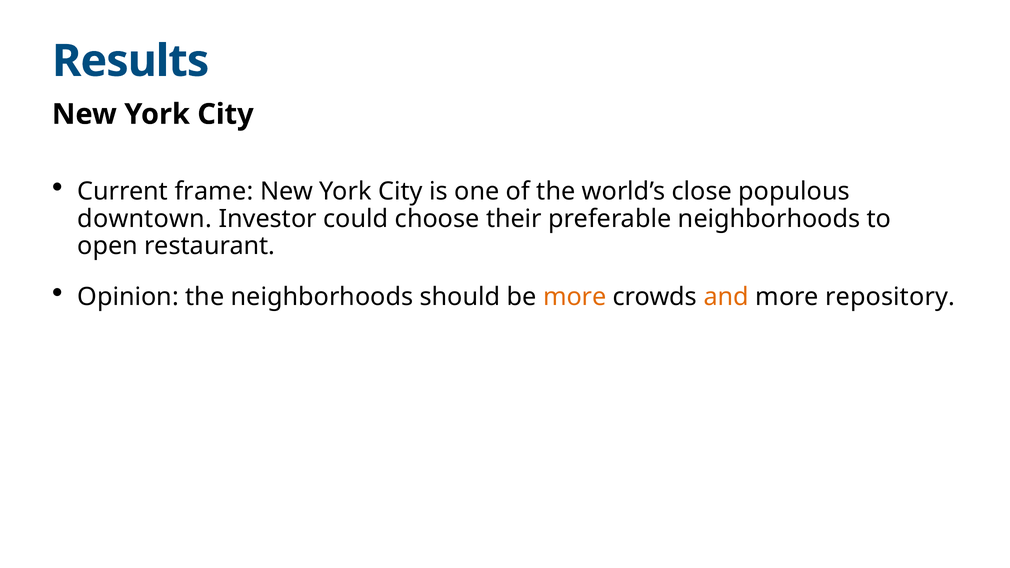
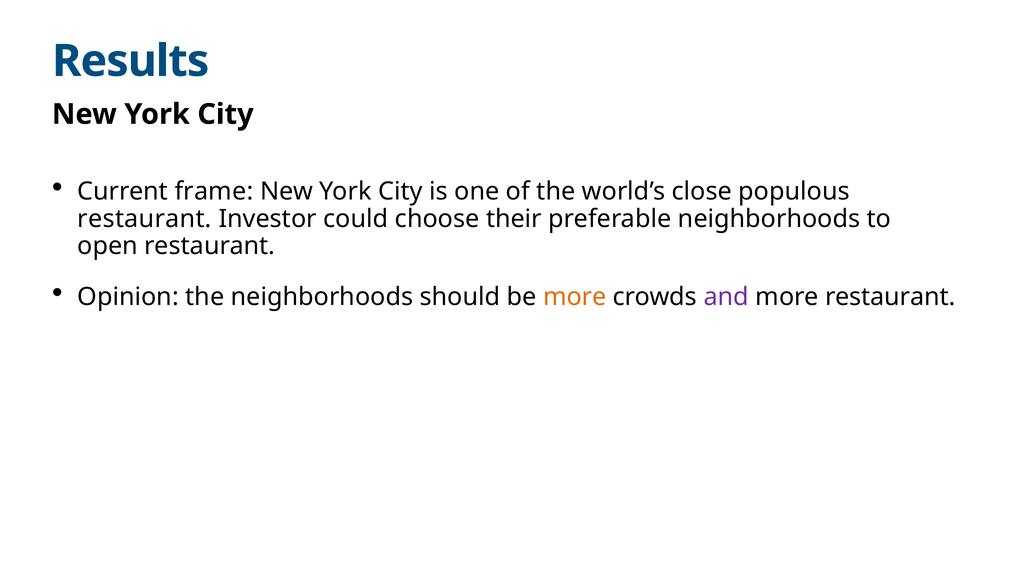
downtown: downtown -> restaurant (145, 219)
and colour: orange -> purple (726, 297)
more repository: repository -> restaurant (890, 297)
